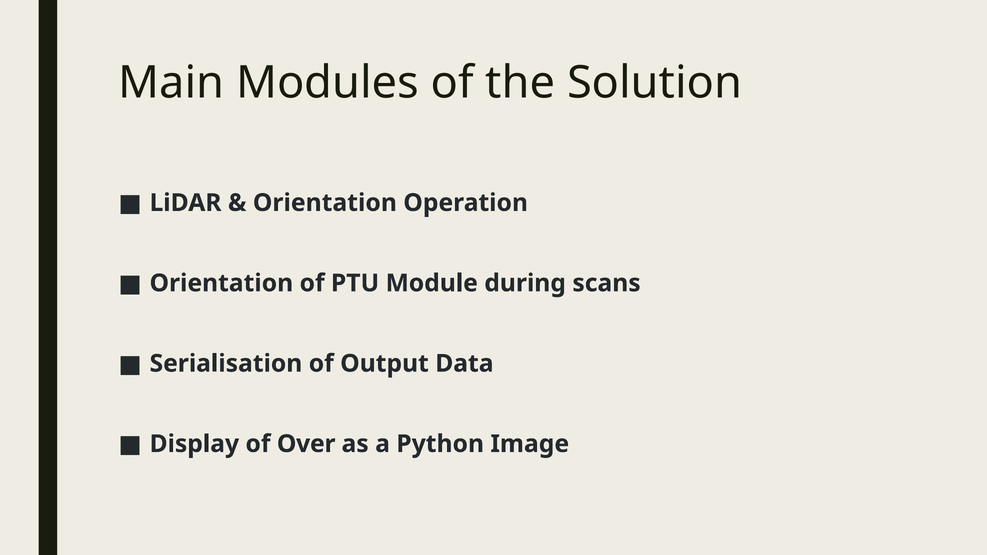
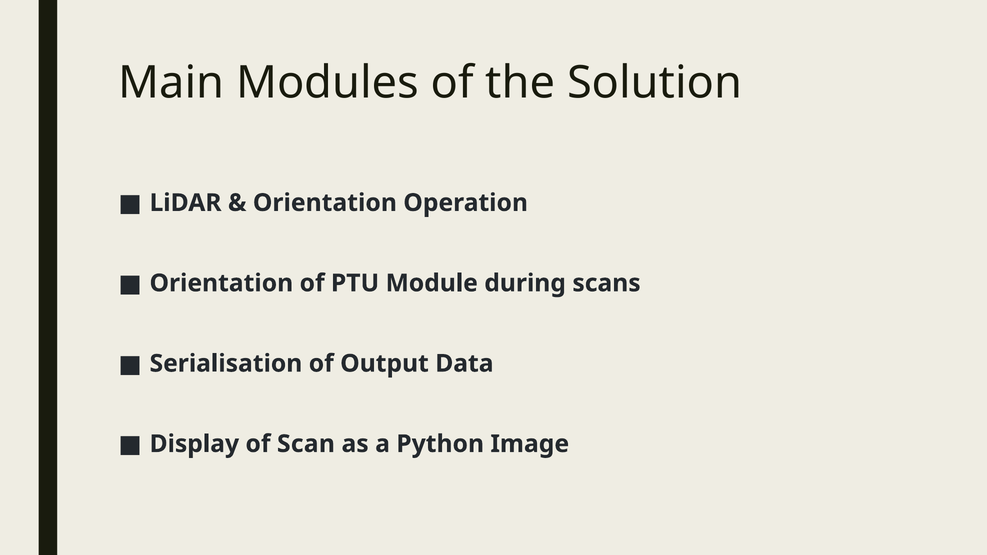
Over: Over -> Scan (306, 444)
